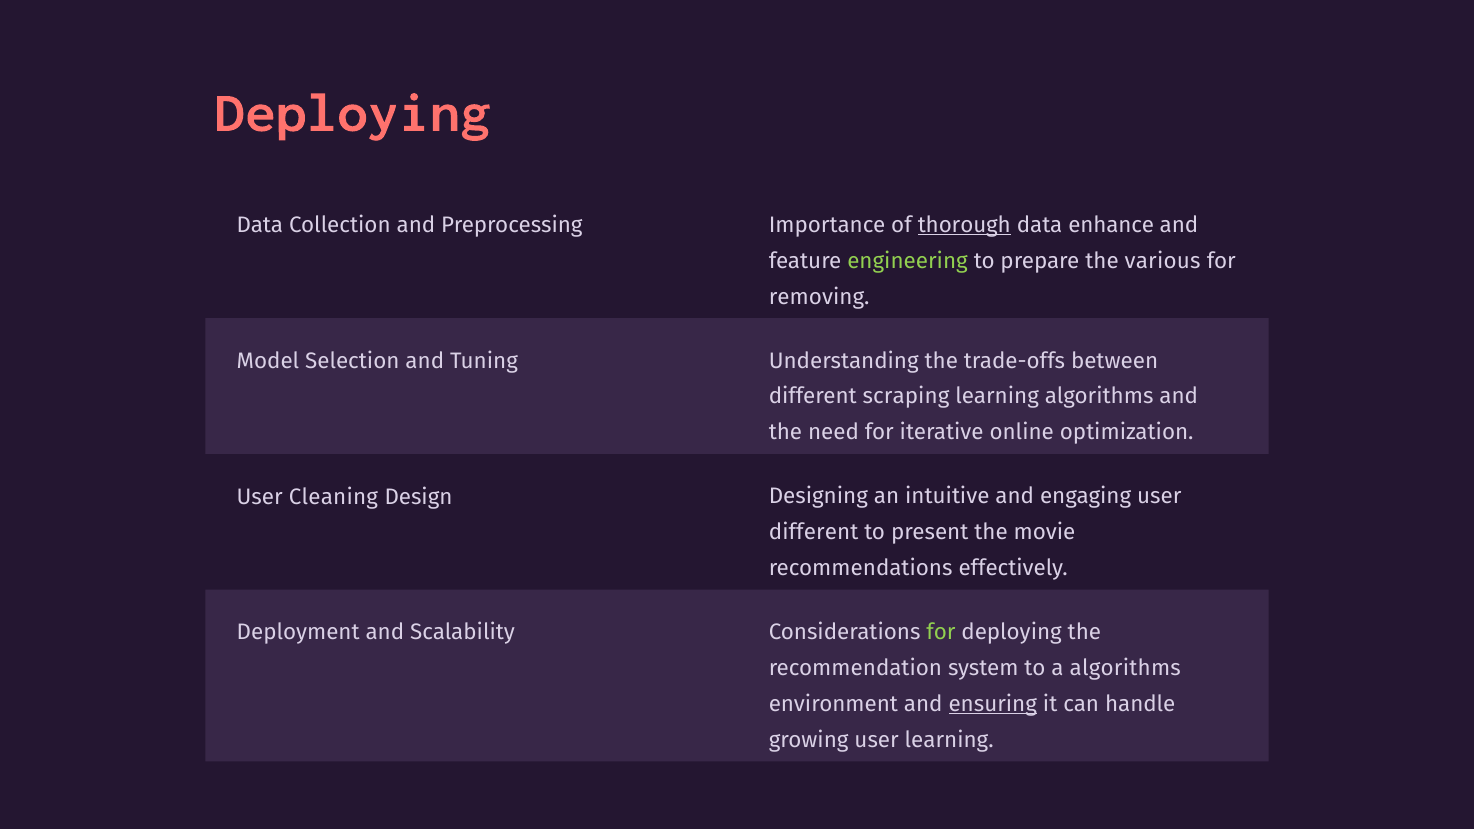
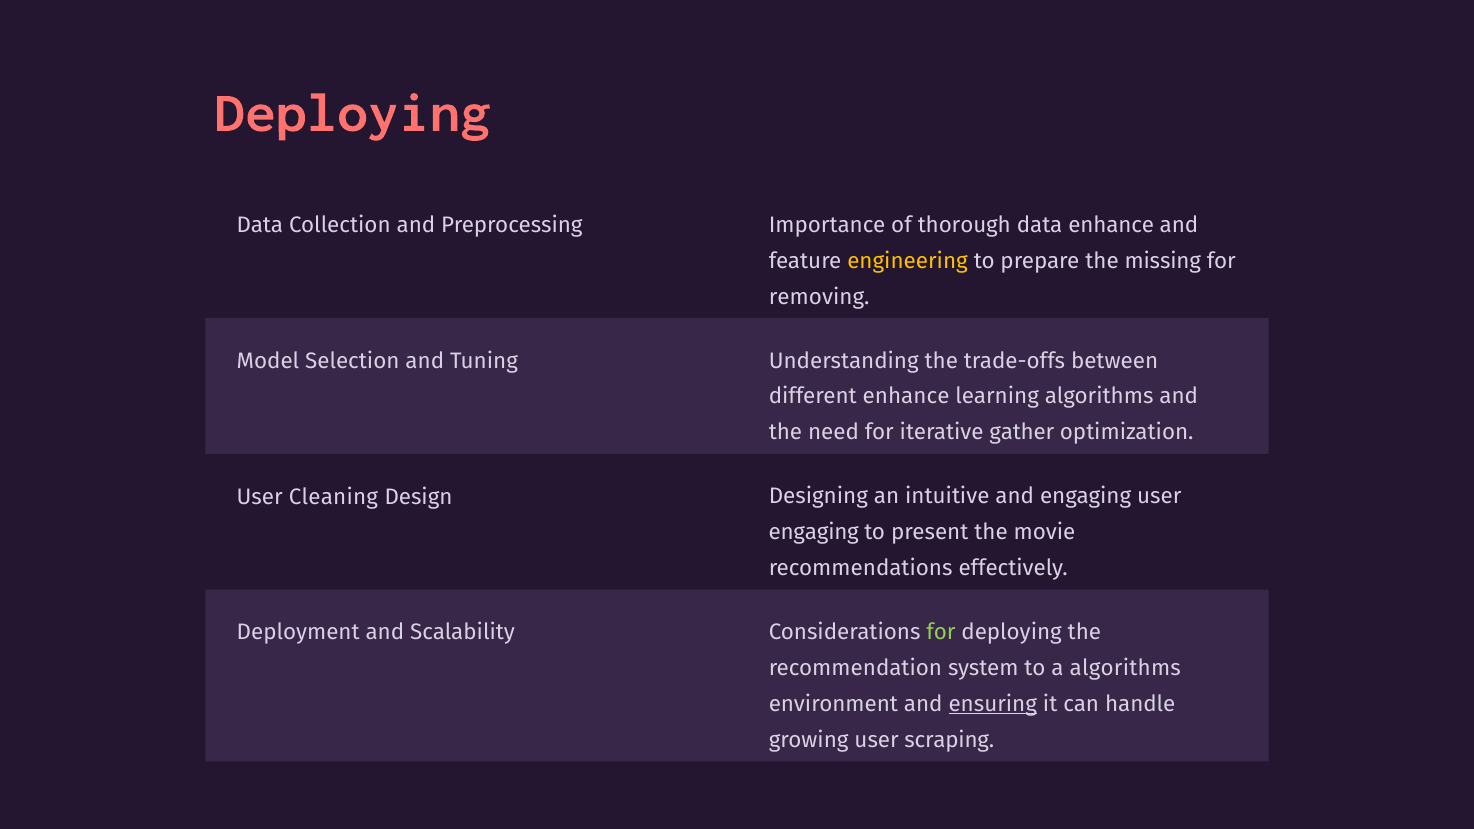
thorough underline: present -> none (964, 225)
engineering colour: light green -> yellow (908, 261)
various: various -> missing (1163, 261)
different scraping: scraping -> enhance (906, 397)
online: online -> gather (1022, 432)
different: different -> engaging (814, 532)
user learning: learning -> scraping (949, 740)
